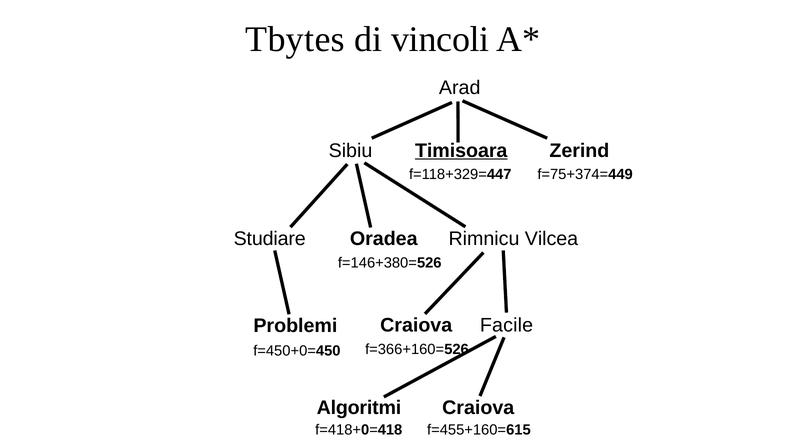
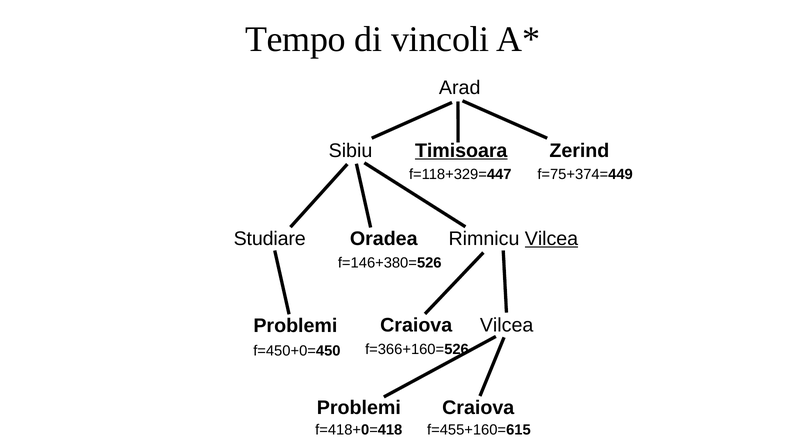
Tbytes: Tbytes -> Tempo (295, 39)
Vilcea underline: none -> present (551, 239)
Craiova Facile: Facile -> Vilcea (507, 325)
Algoritmi: Algoritmi -> Problemi (359, 408)
